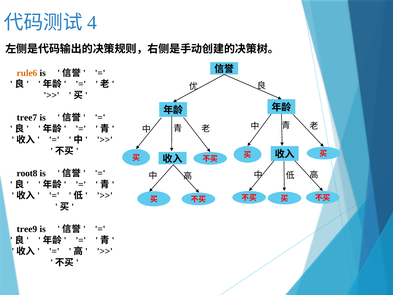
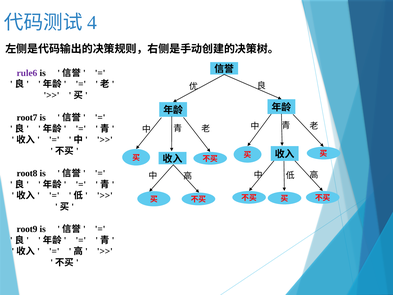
rule6 colour: orange -> purple (27, 73)
tree7: tree7 -> root7 (27, 118)
tree9: tree9 -> root9 (27, 229)
